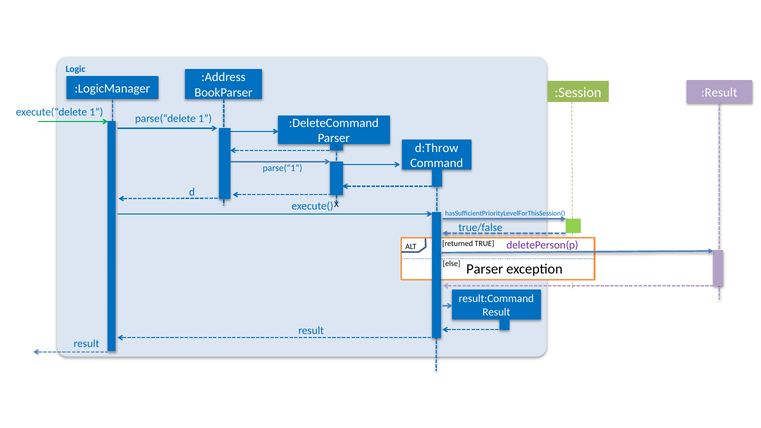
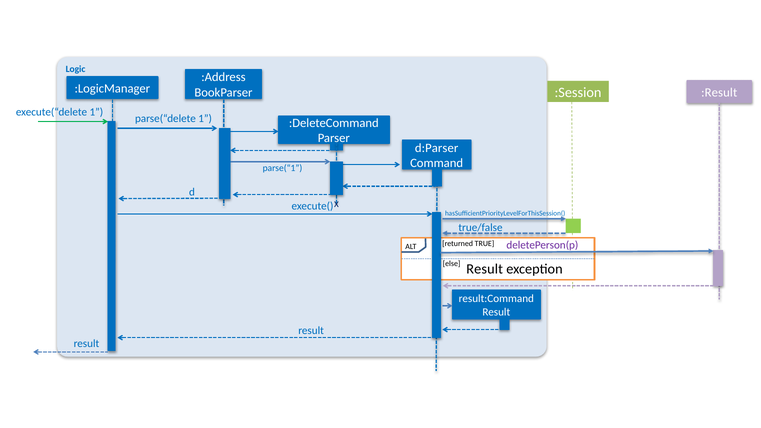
d:Throw: d:Throw -> d:Parser (437, 148)
else Parser: Parser -> Result (485, 269)
